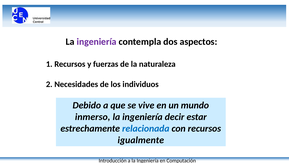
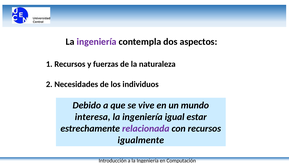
inmerso: inmerso -> interesa (93, 117)
decir: decir -> igual (175, 117)
relacionada colour: blue -> purple (146, 128)
